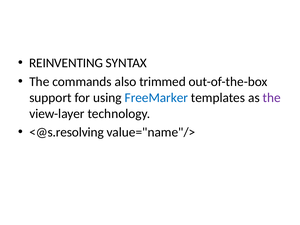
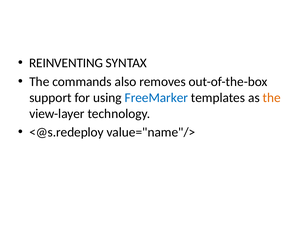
trimmed: trimmed -> removes (163, 82)
the colour: purple -> orange (272, 98)
<@s.resolving: <@s.resolving -> <@s.redeploy (66, 132)
